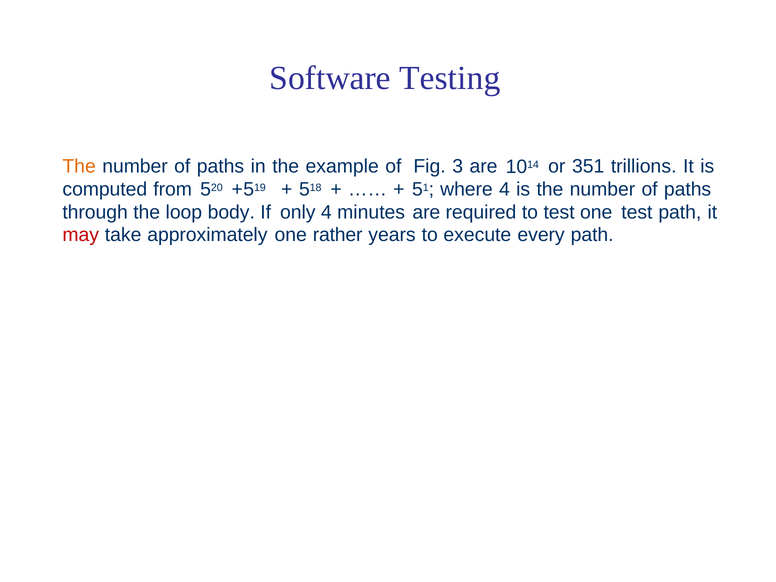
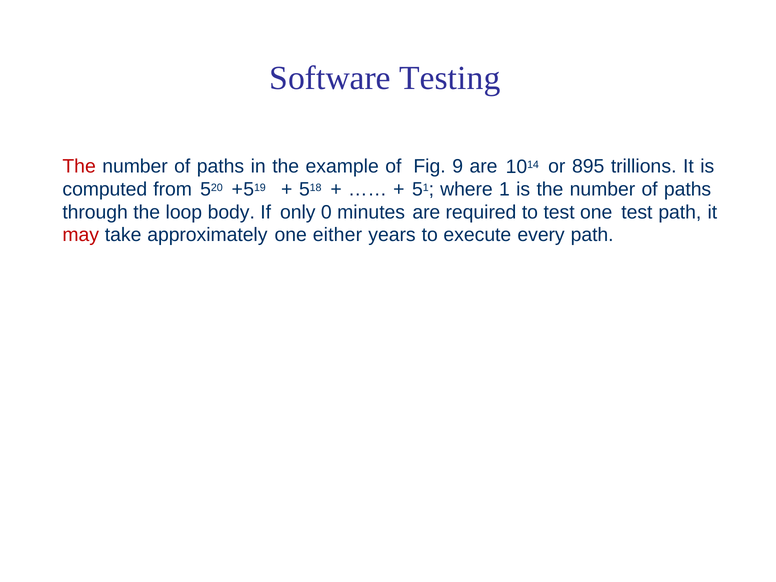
The colour: orange -> red (79, 167)
3: 3 -> 9 (458, 167)
351: 351 -> 895 (588, 167)
where 4: 4 -> 1 (504, 189)
only 4: 4 -> 0 (326, 212)
rather: rather -> either (337, 235)
